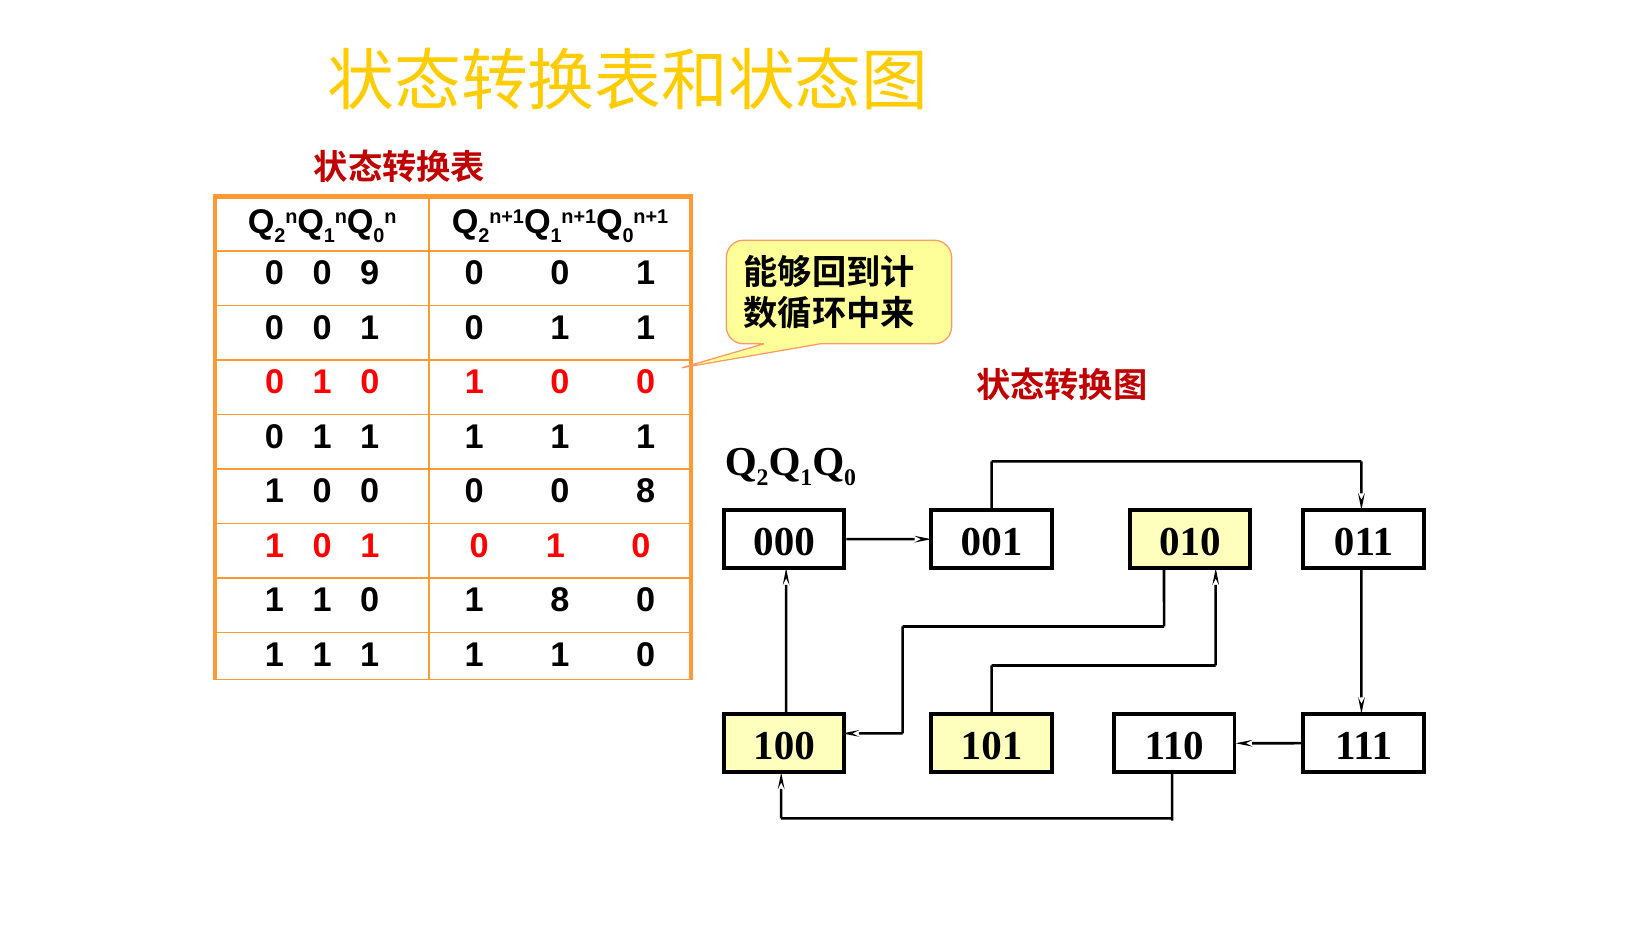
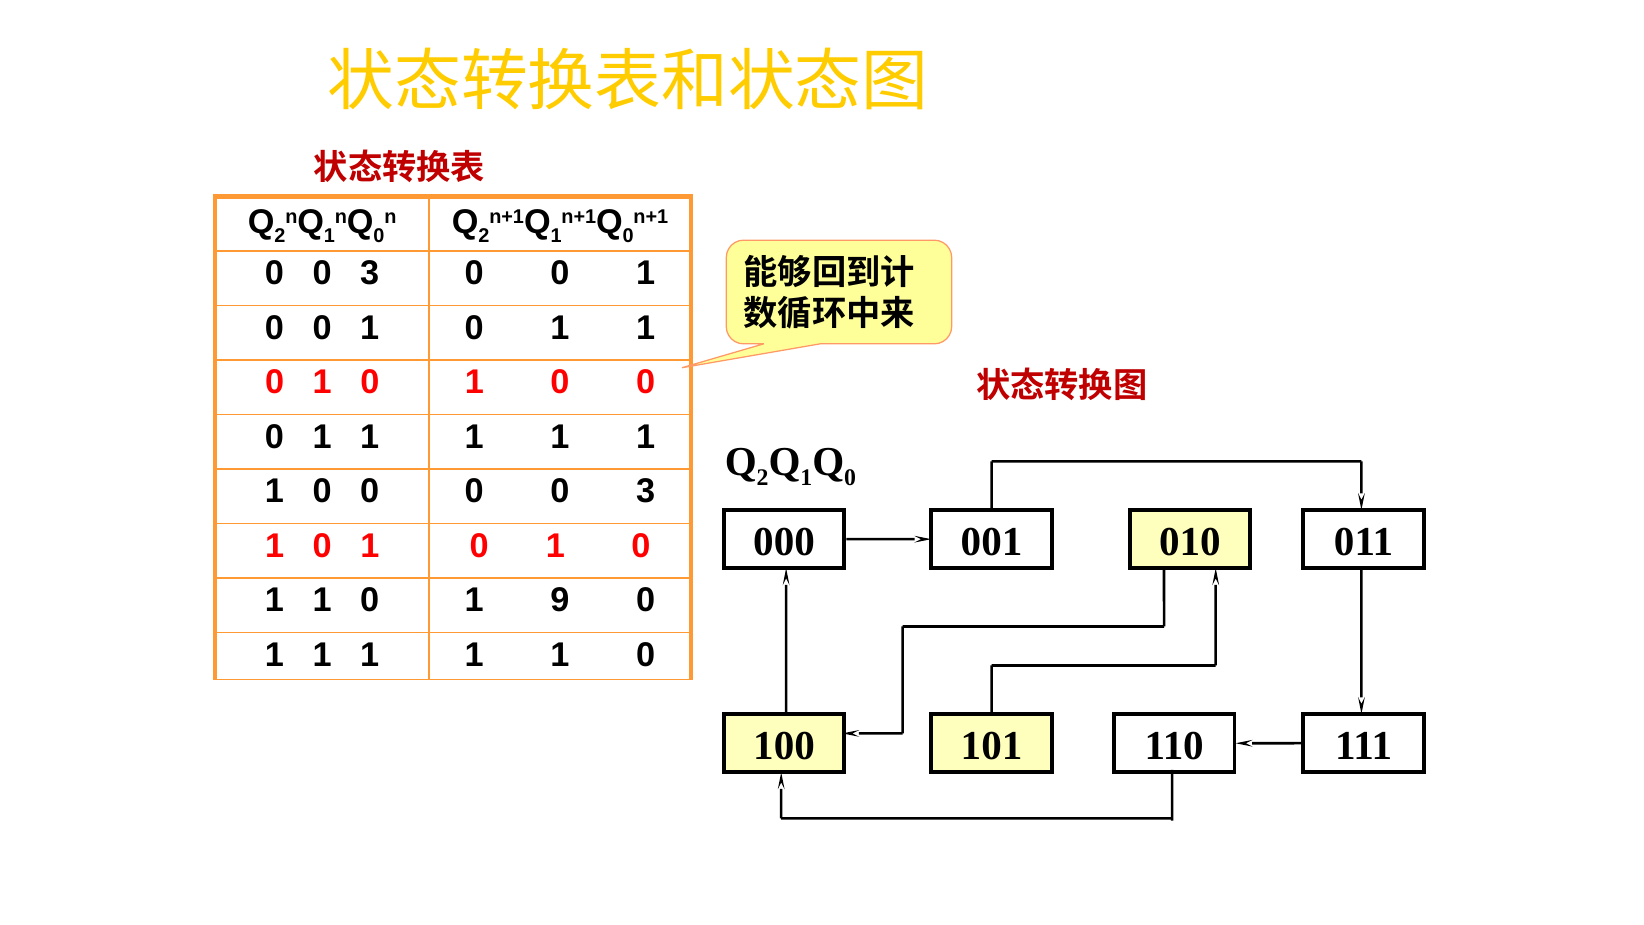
9: 9 -> 3 (370, 273)
0 0 0 8: 8 -> 3 (646, 491)
1 8: 8 -> 9 (560, 600)
